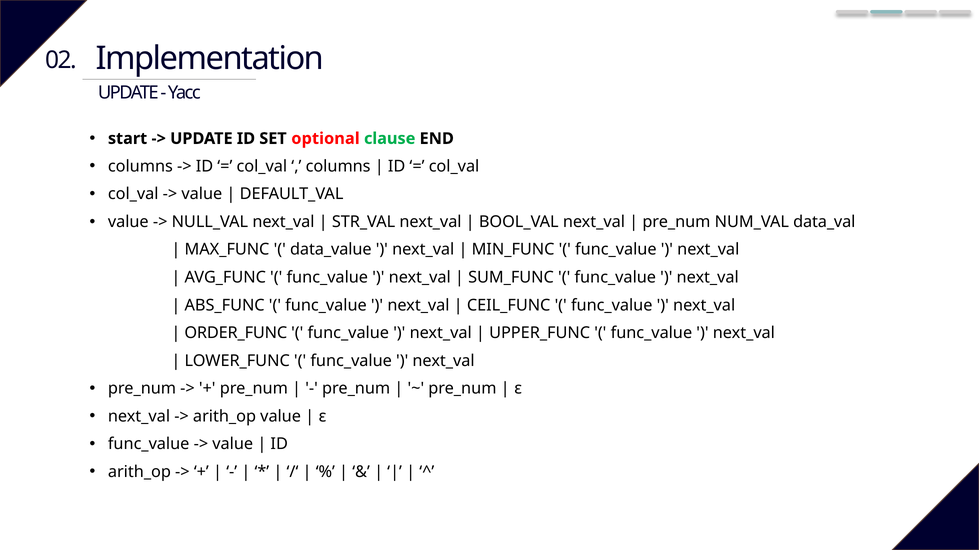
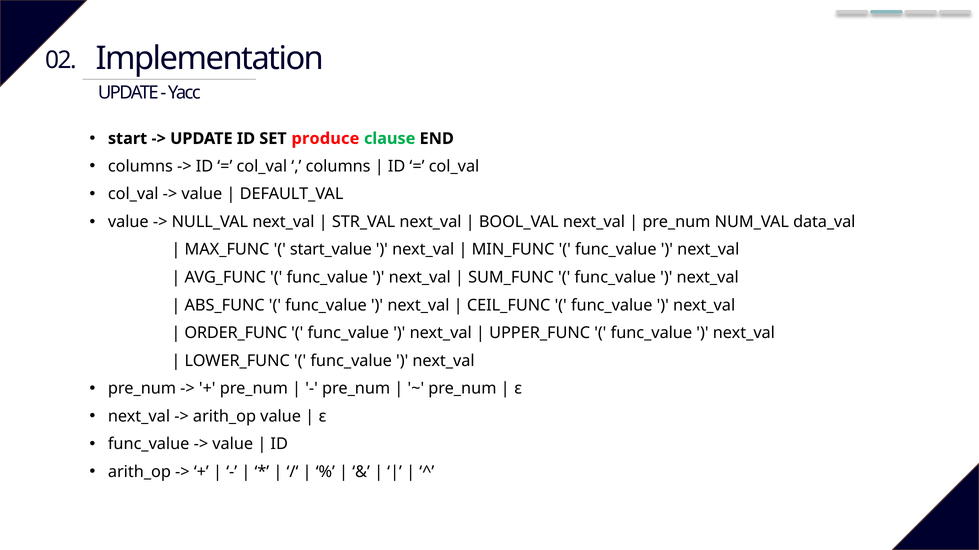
optional: optional -> produce (325, 139)
data_value: data_value -> start_value (331, 250)
